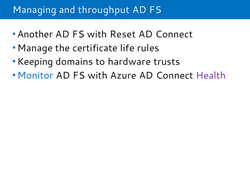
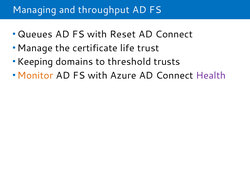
Another: Another -> Queues (35, 34)
rules: rules -> trust (148, 48)
hardware: hardware -> threshold (129, 62)
Monitor colour: blue -> orange (35, 76)
